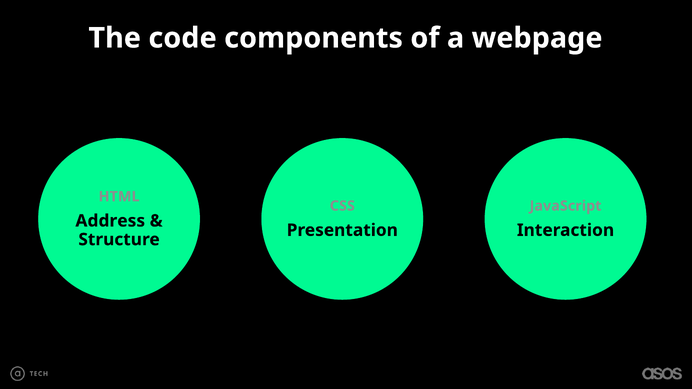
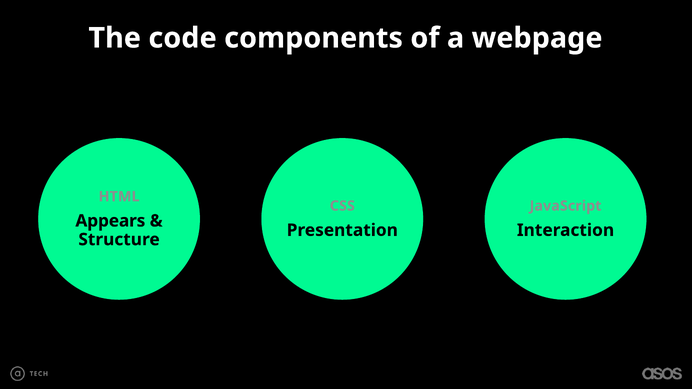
Address: Address -> Appears (110, 221)
